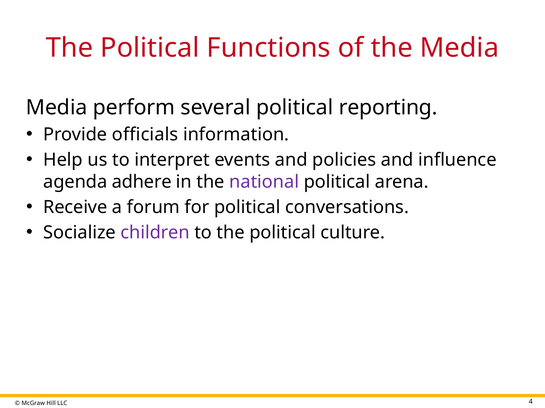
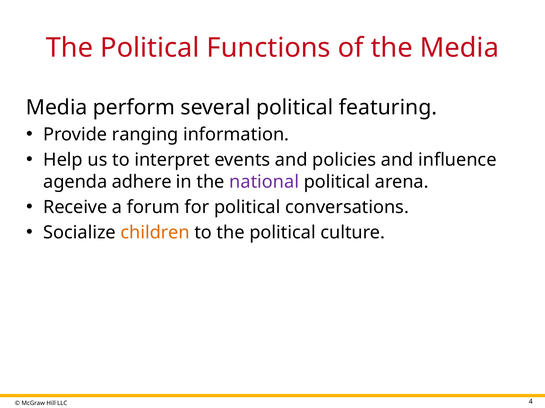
reporting: reporting -> featuring (388, 108)
officials: officials -> ranging (145, 135)
children colour: purple -> orange (155, 233)
